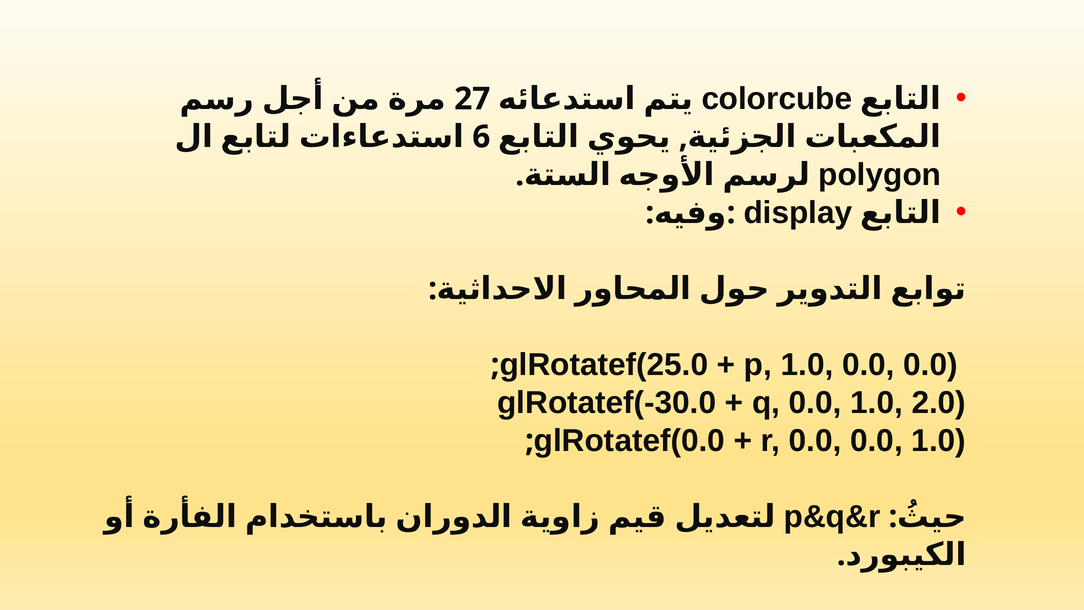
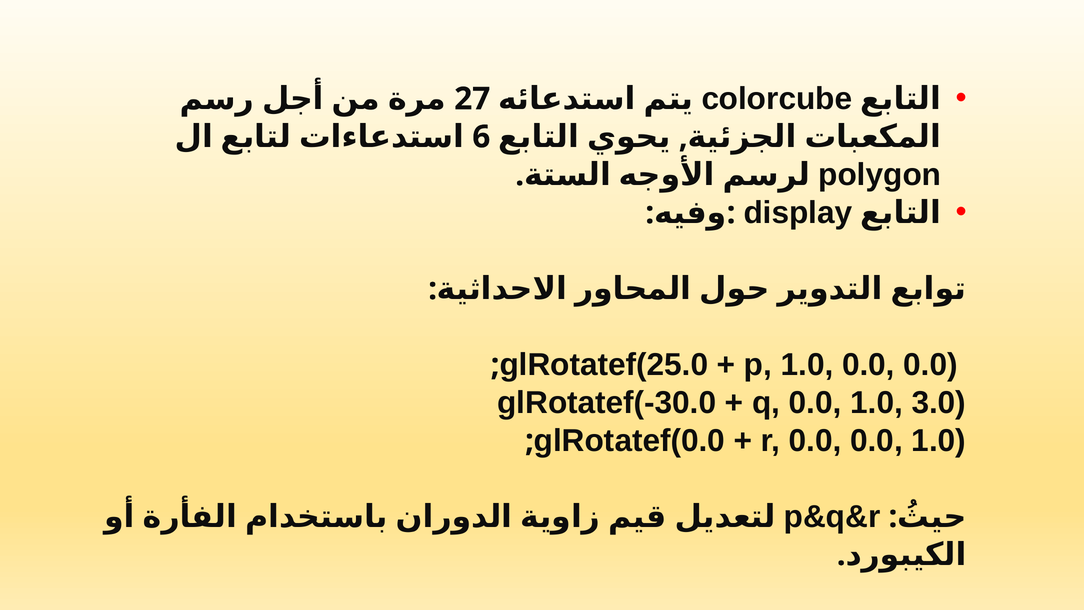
2.0: 2.0 -> 3.0 (939, 403)
